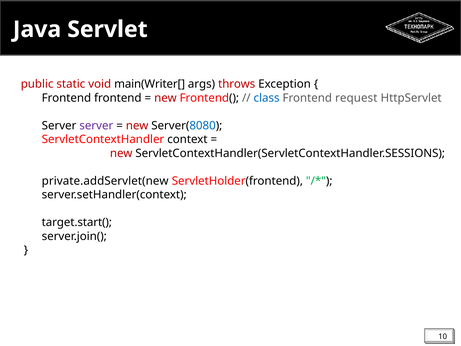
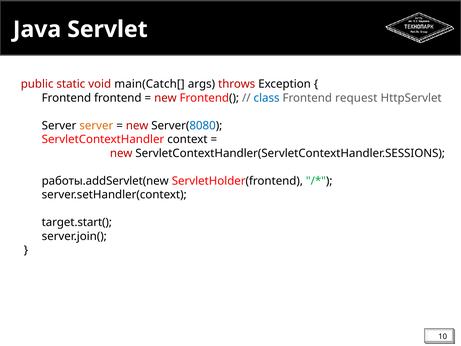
main(Writer[: main(Writer[ -> main(Catch[ (149, 84)
server colour: purple -> orange (96, 125)
private.addServlet(new: private.addServlet(new -> работы.addServlet(new (105, 181)
